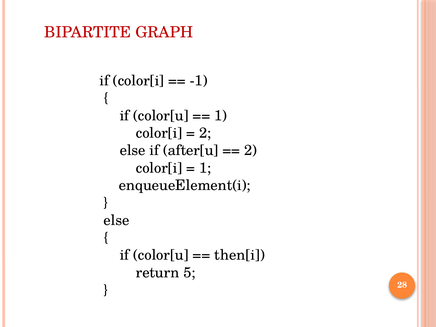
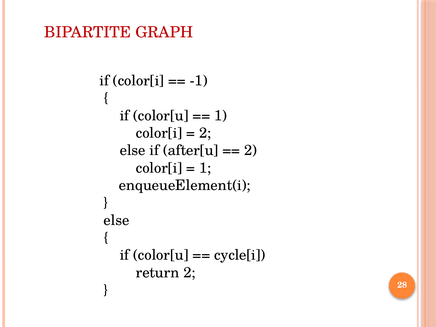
then[i: then[i -> cycle[i (240, 255)
return 5: 5 -> 2 (190, 273)
